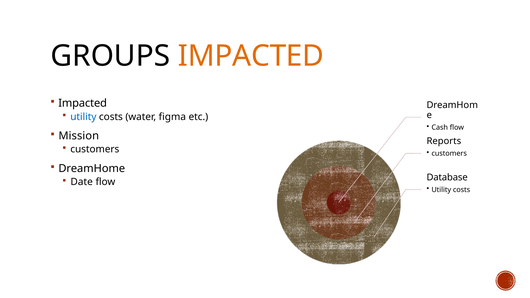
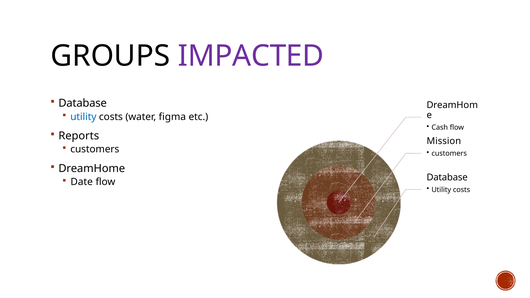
IMPACTED colour: orange -> purple (251, 56)
Impacted: Impacted -> Database (83, 103)
Mission: Mission -> Reports (79, 136)
Reports: Reports -> Mission (444, 141)
